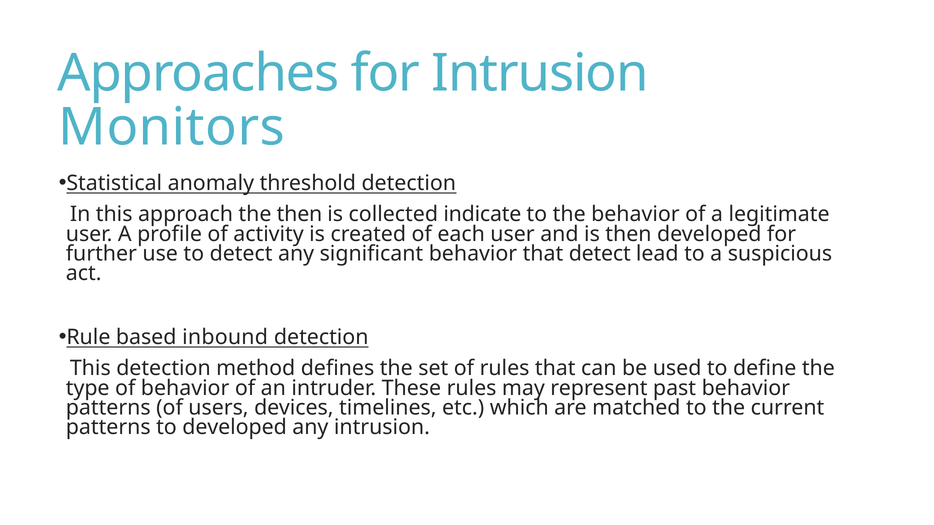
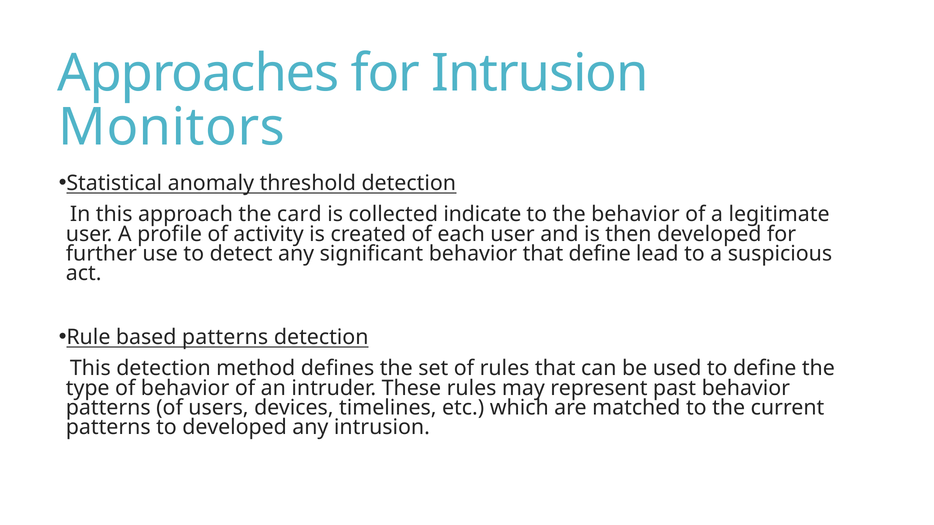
the then: then -> card (299, 215)
that detect: detect -> define (600, 254)
based inbound: inbound -> patterns (225, 338)
